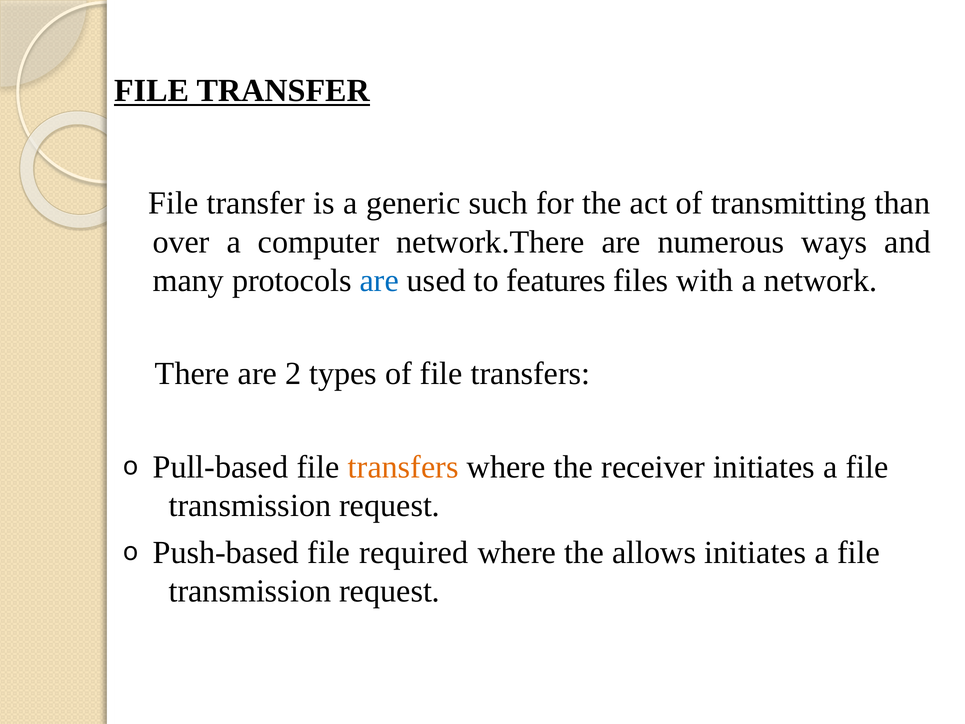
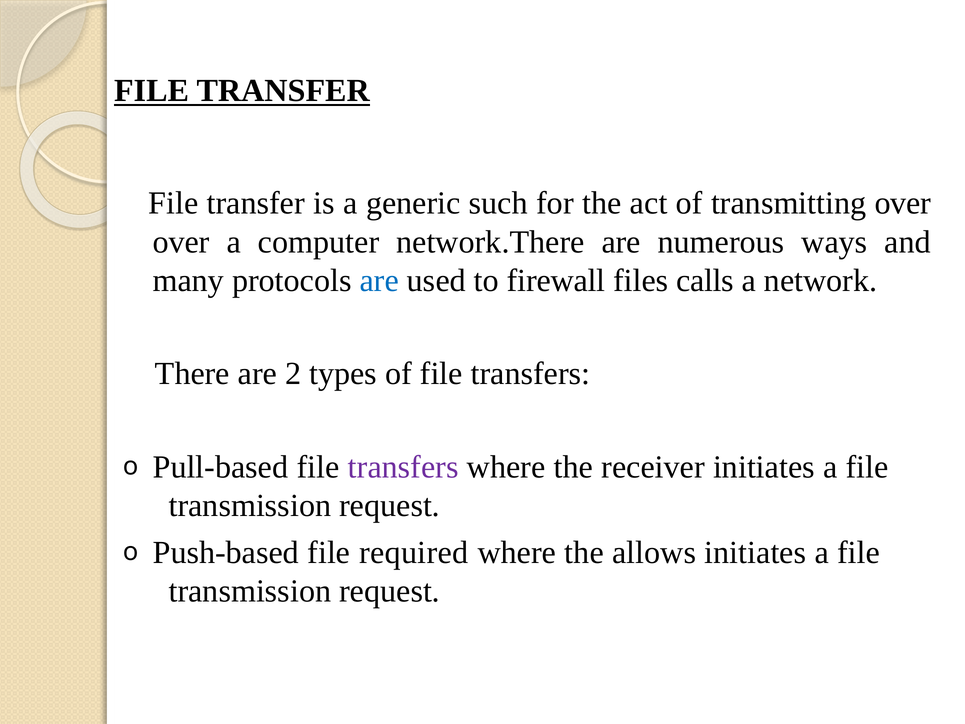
transmitting than: than -> over (903, 203)
features: features -> firewall (556, 280)
with: with -> calls (705, 280)
transfers colour: orange -> purple (403, 467)
